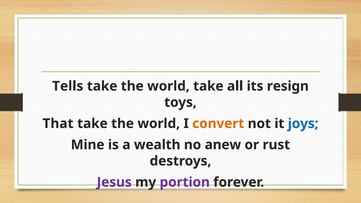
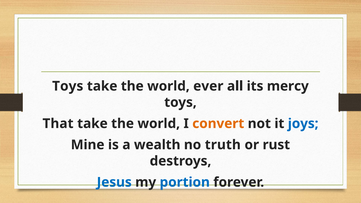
Tells: Tells -> Toys (68, 86)
world take: take -> ever (208, 86)
resign: resign -> mercy (288, 86)
anew: anew -> truth (223, 145)
Jesus colour: purple -> blue (114, 182)
portion colour: purple -> blue (185, 182)
